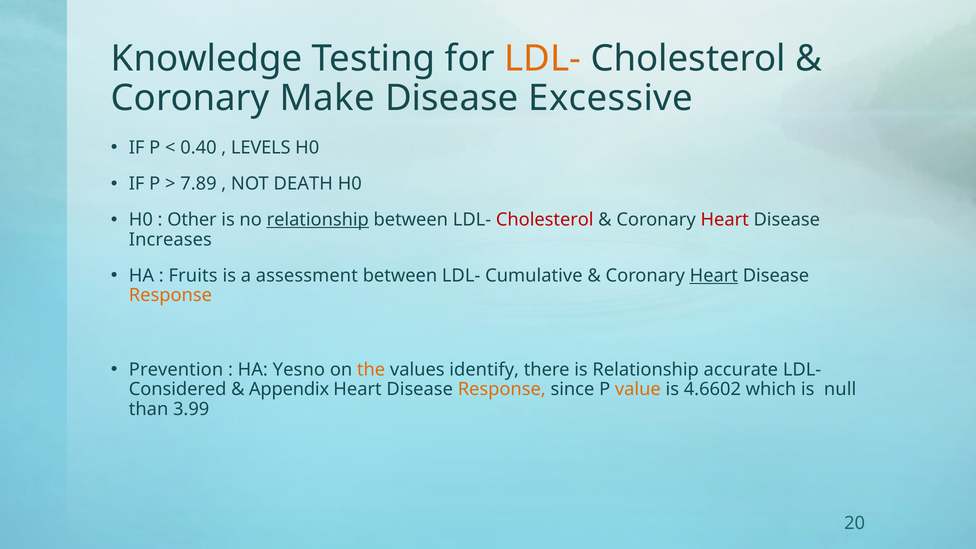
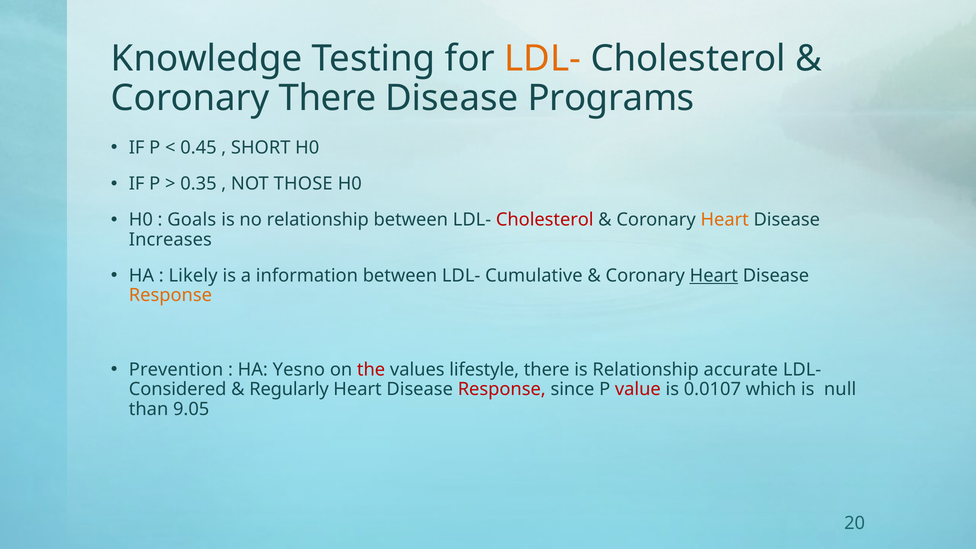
Coronary Make: Make -> There (328, 98)
Excessive: Excessive -> Programs (611, 98)
0.40: 0.40 -> 0.45 (198, 148)
LEVELS: LEVELS -> SHORT (261, 148)
7.89: 7.89 -> 0.35 (198, 184)
DEATH: DEATH -> THOSE (303, 184)
Other: Other -> Goals (192, 220)
relationship underline: present -> none (318, 220)
Heart colour: red -> orange (725, 220)
Fruits: Fruits -> Likely (193, 276)
assessment: assessment -> information (307, 276)
the colour: orange -> red (371, 370)
identify: identify -> lifestyle (484, 370)
Appendix: Appendix -> Regularly (289, 389)
Response colour: orange -> red (502, 389)
value colour: orange -> red (638, 389)
4.6602: 4.6602 -> 0.0107 (712, 389)
3.99: 3.99 -> 9.05 (191, 409)
